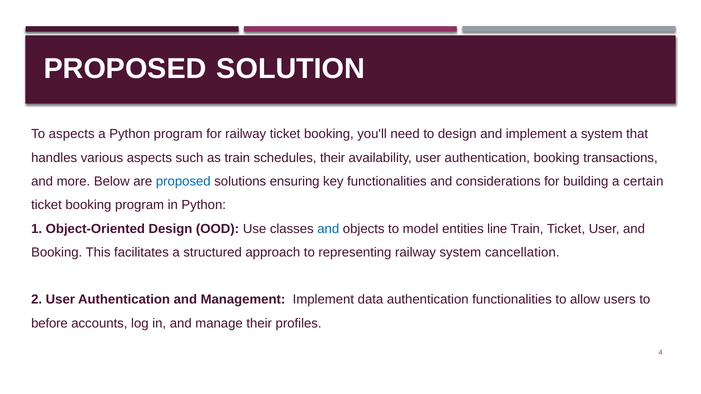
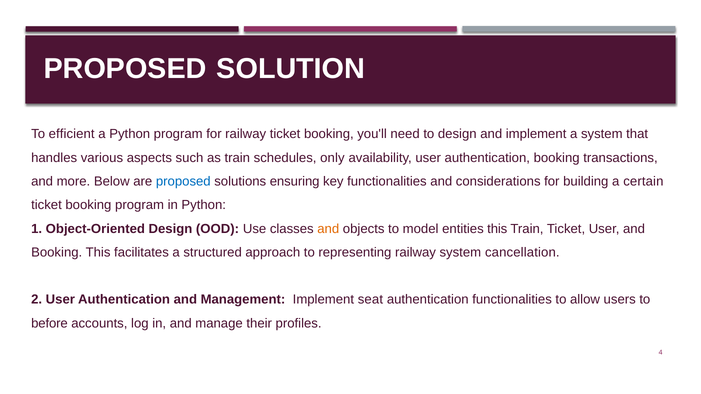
To aspects: aspects -> efficient (72, 134)
schedules their: their -> only (332, 158)
and colour: blue -> orange (328, 229)
entities line: line -> this (497, 229)
data: data -> seat (370, 300)
